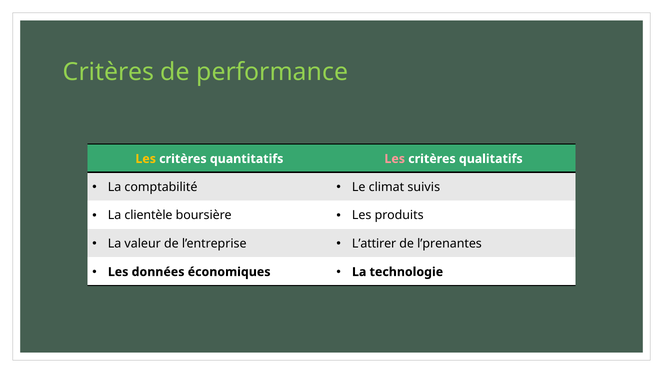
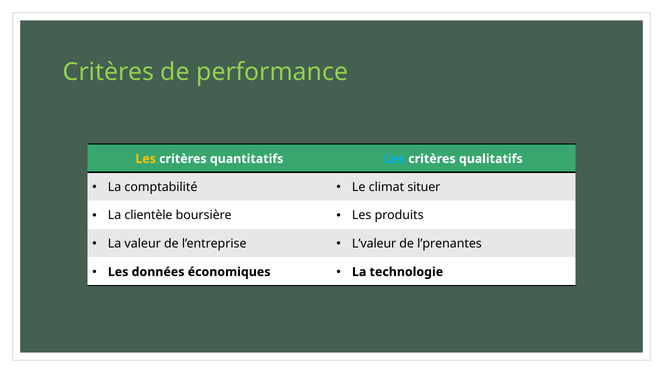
Les colour: pink -> light blue (395, 159)
suivis: suivis -> situer (424, 187)
L’attirer: L’attirer -> L’valeur (374, 244)
